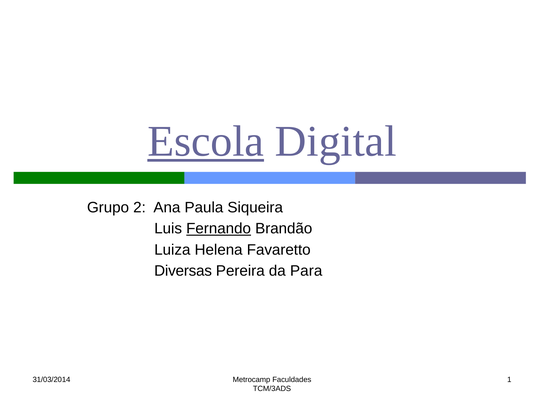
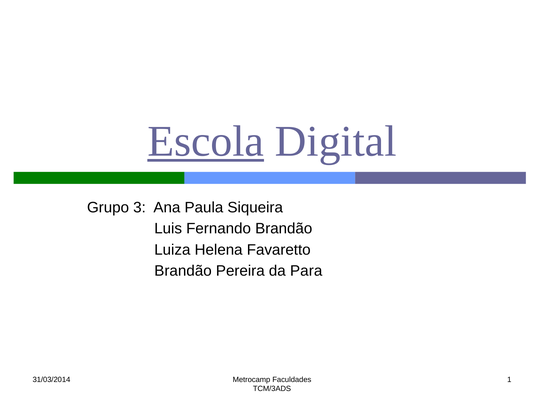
2: 2 -> 3 (140, 207)
Fernando underline: present -> none (219, 229)
Diversas: Diversas -> Brandão (183, 271)
